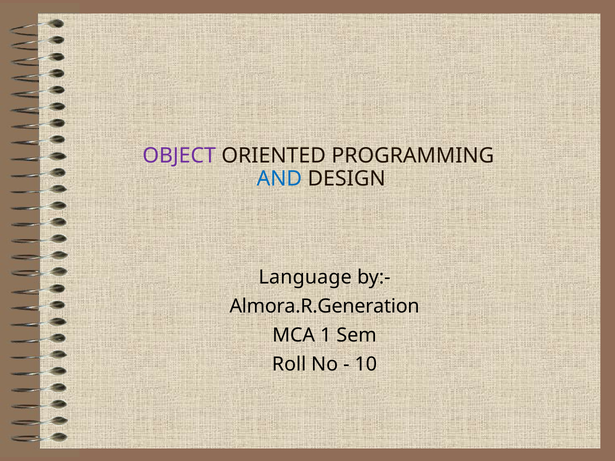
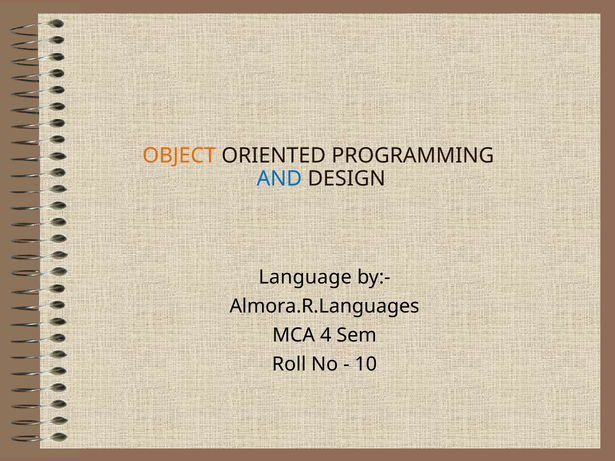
OBJECT colour: purple -> orange (179, 156)
Almora.R.Generation: Almora.R.Generation -> Almora.R.Languages (324, 307)
1: 1 -> 4 (326, 336)
